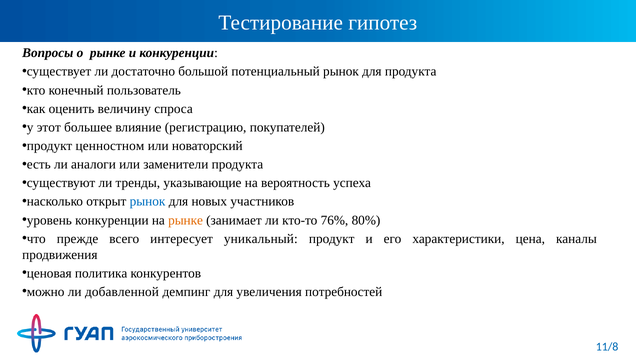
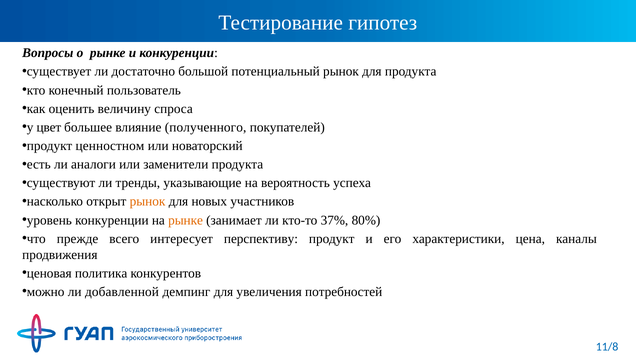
этот: этот -> цвет (49, 127)
регистрацию: регистрацию -> полученного (206, 127)
рынок colour: blue -> orange (148, 201)
76%: 76% -> 37% (334, 220)
уникальный: уникальный -> перспективу (261, 239)
